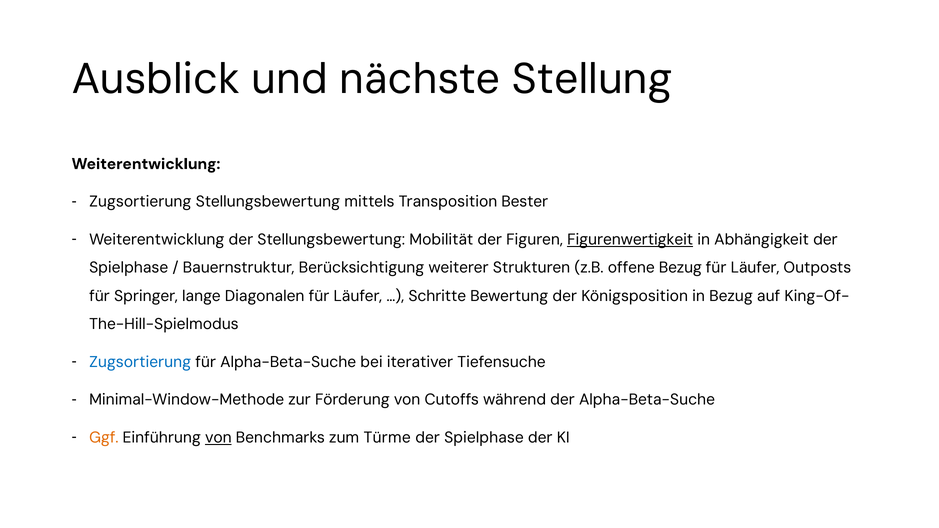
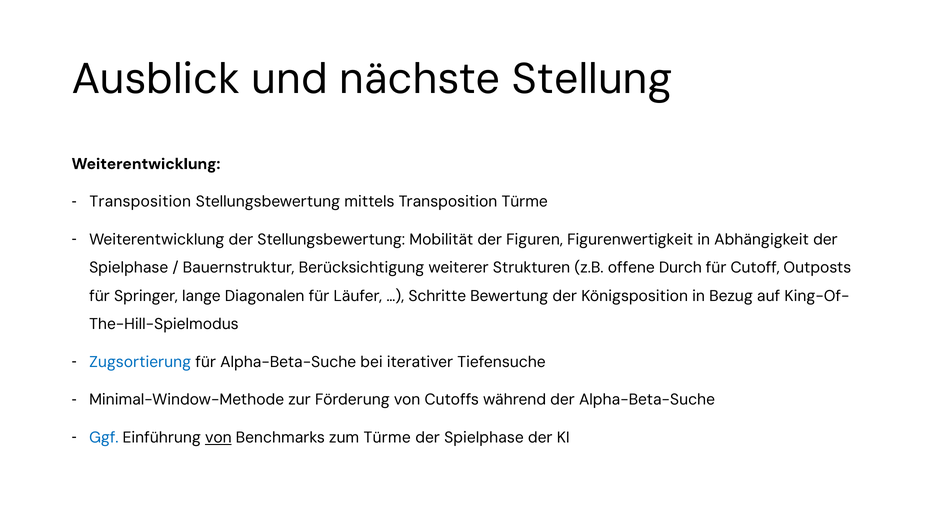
Zugsortierung: Zugsortierung -> Transposition (140, 202)
Transposition Bester: Bester -> Türme (525, 202)
Figurenwertigkeit underline: present -> none (630, 240)
offene Bezug: Bezug -> Durch (680, 268)
Läufer: Läufer -> Cutoff (755, 268)
Ggf colour: orange -> blue (104, 438)
